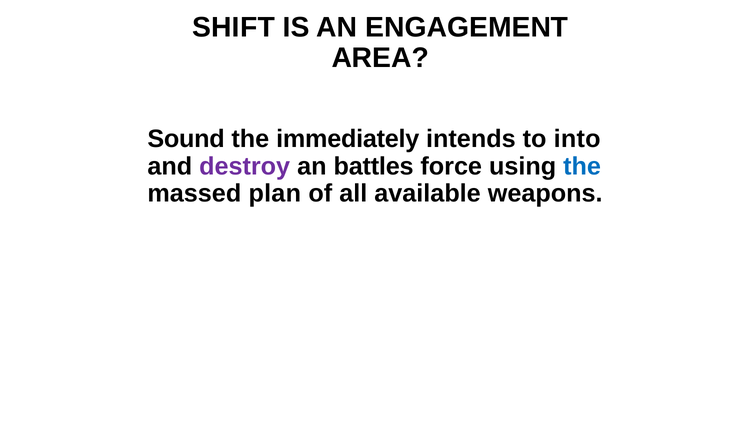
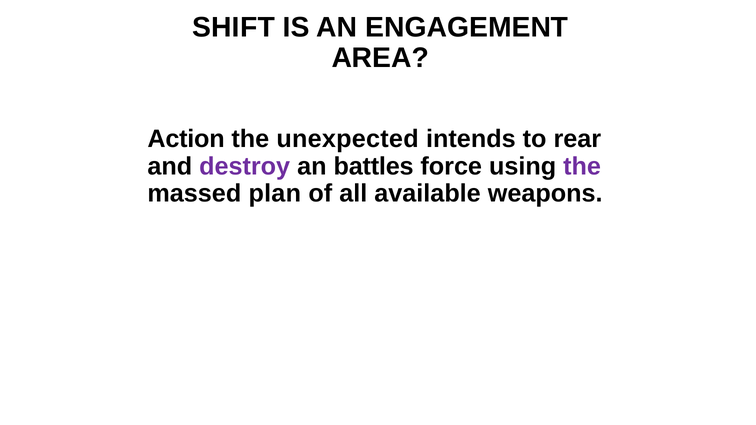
Sound: Sound -> Action (186, 139)
immediately: immediately -> unexpected (348, 139)
into: into -> rear (577, 139)
the colour: blue -> purple (582, 166)
